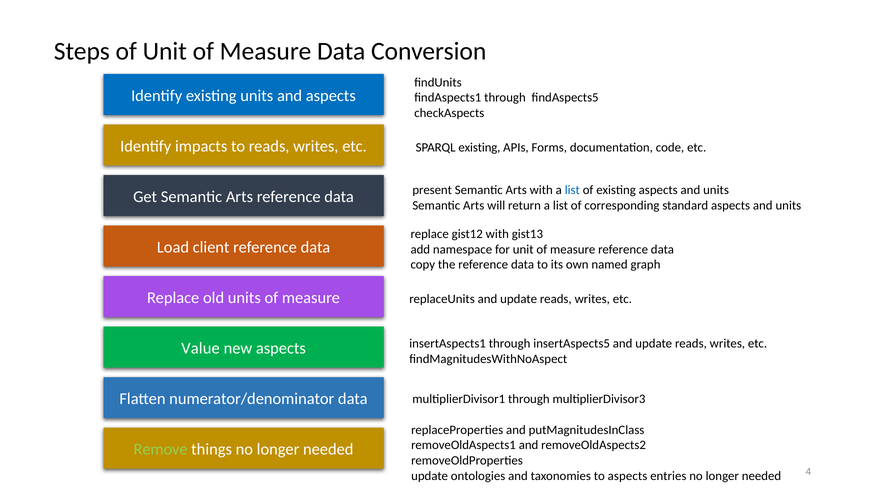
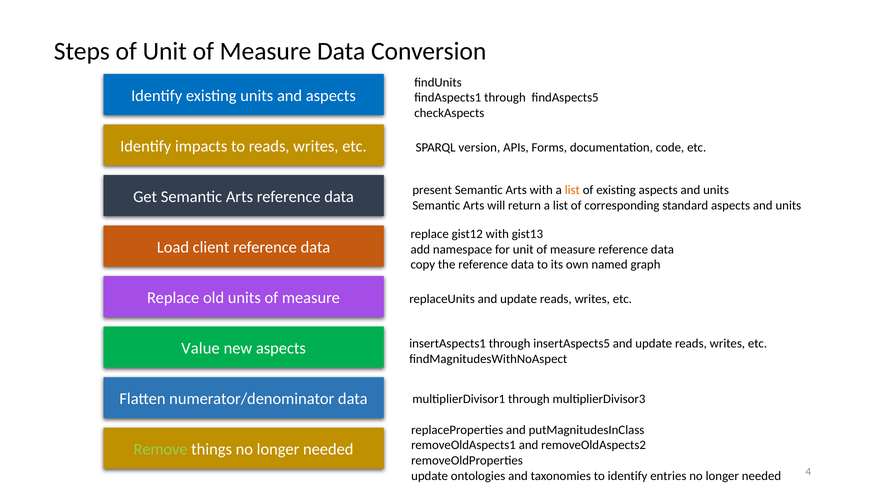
SPARQL existing: existing -> version (479, 147)
list colour: blue -> orange (572, 190)
to aspects: aspects -> identify (628, 476)
